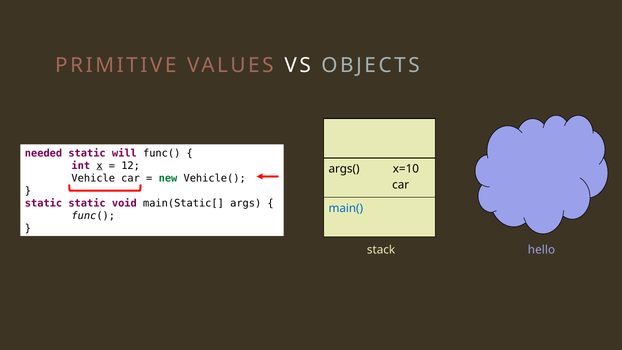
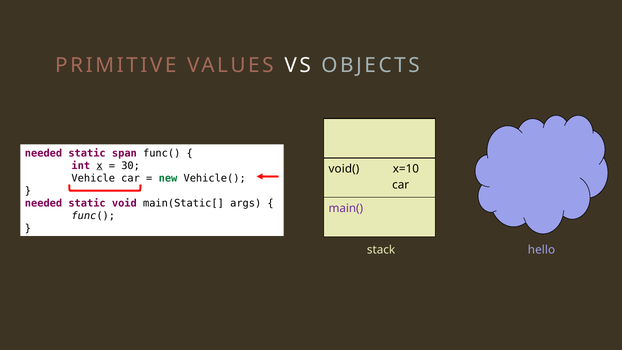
will: will -> span (124, 154)
12: 12 -> 30 (131, 166)
args(: args( -> void( (344, 169)
static: static -> needed (44, 203)
main( colour: blue -> purple (346, 208)
